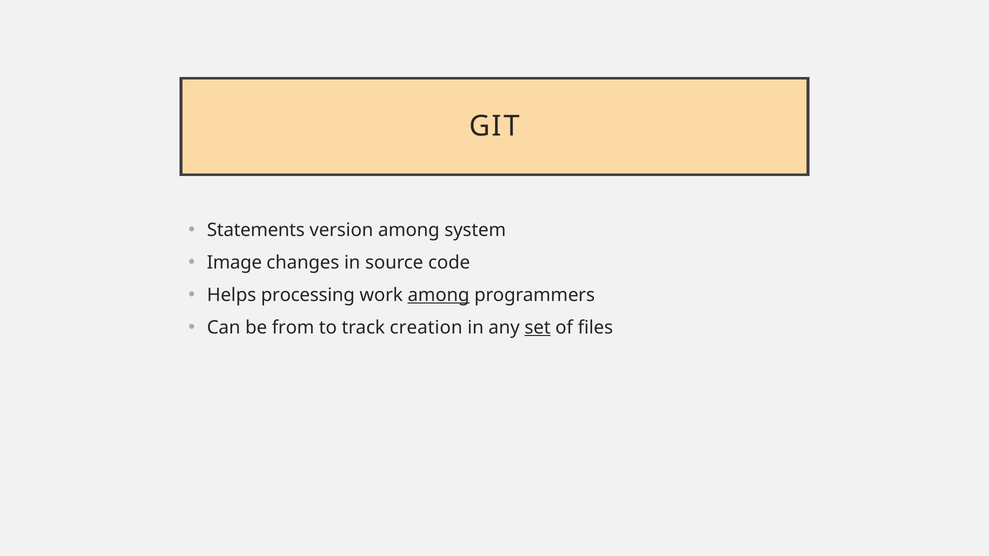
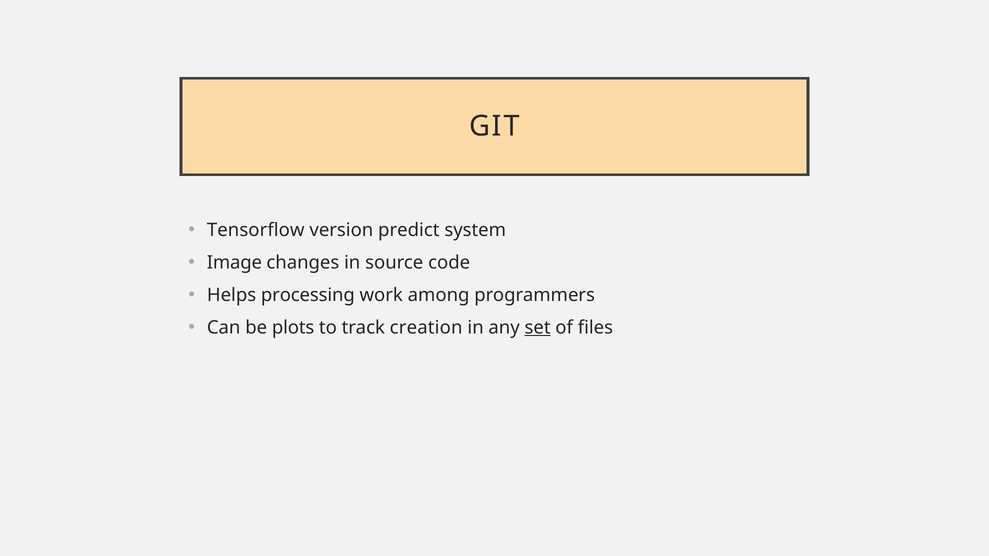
Statements: Statements -> Tensorflow (256, 230)
version among: among -> predict (409, 230)
among underline: present -> none (439, 295)
from: from -> plots (293, 328)
